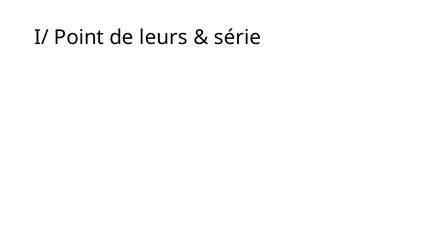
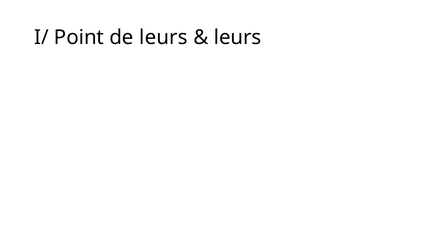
série: série -> leurs (238, 38)
